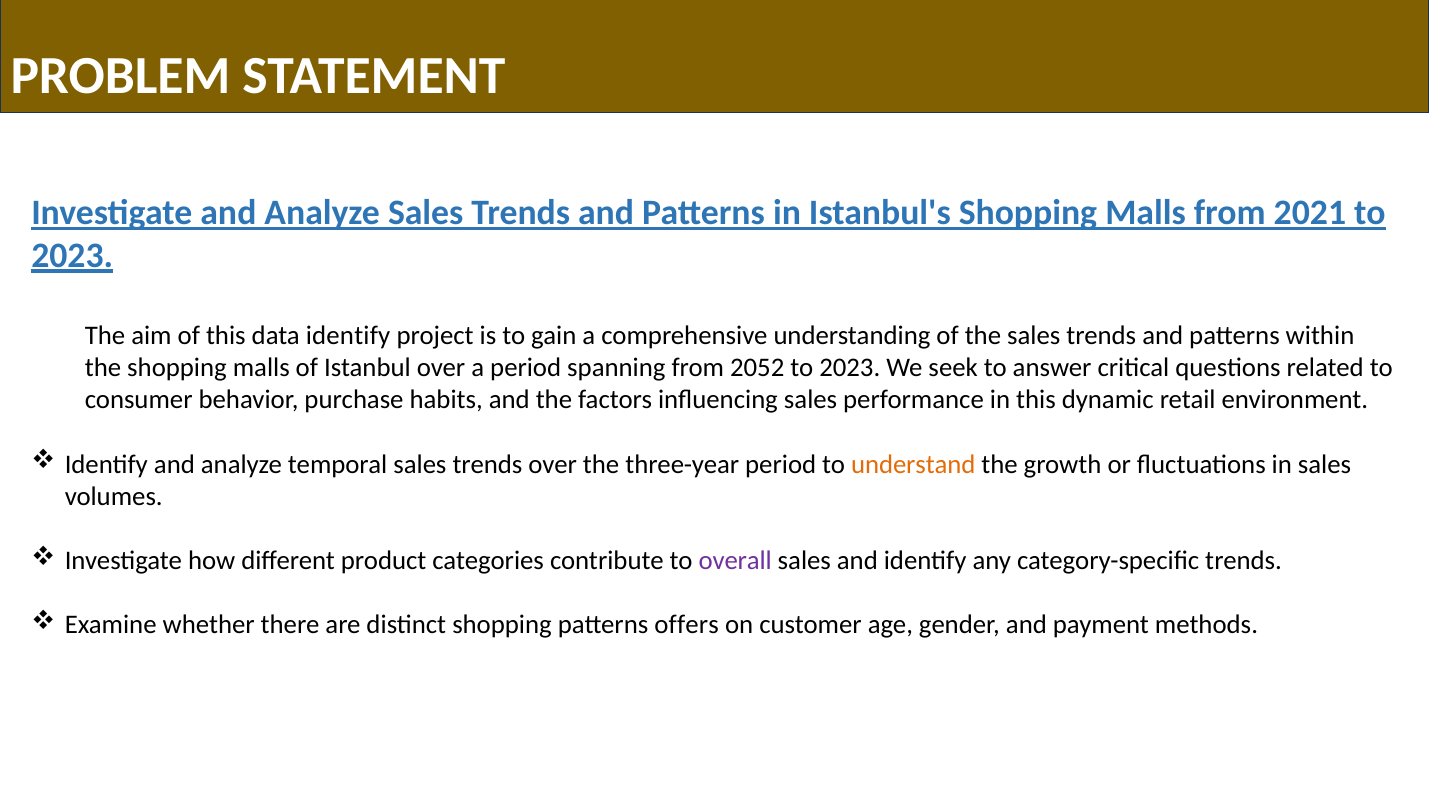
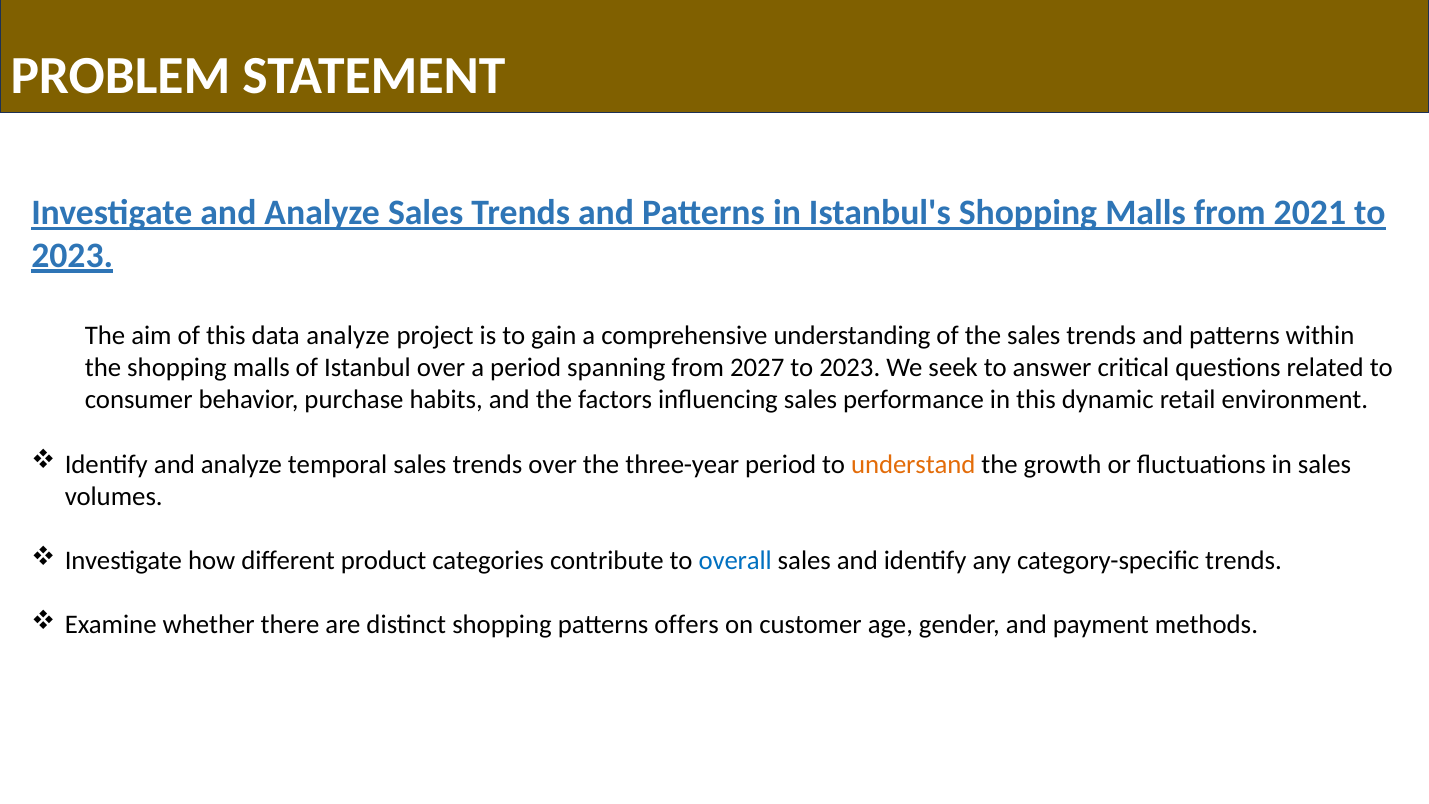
data identify: identify -> analyze (348, 336)
2052: 2052 -> 2027 (757, 368)
overall colour: purple -> blue (735, 561)
